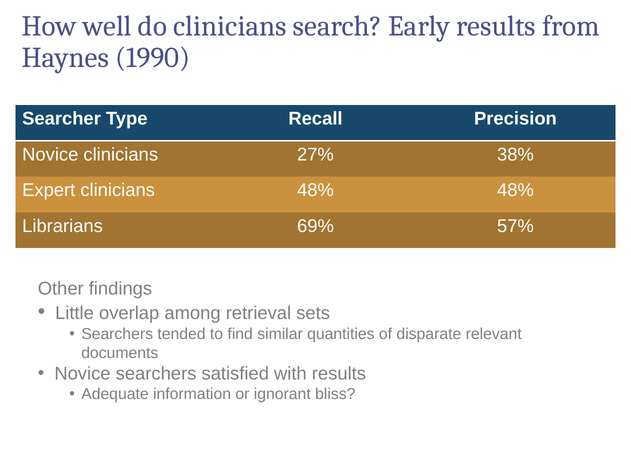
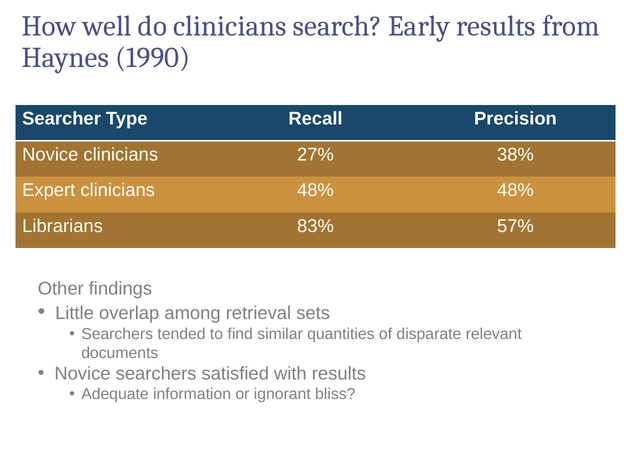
69%: 69% -> 83% (315, 226)
